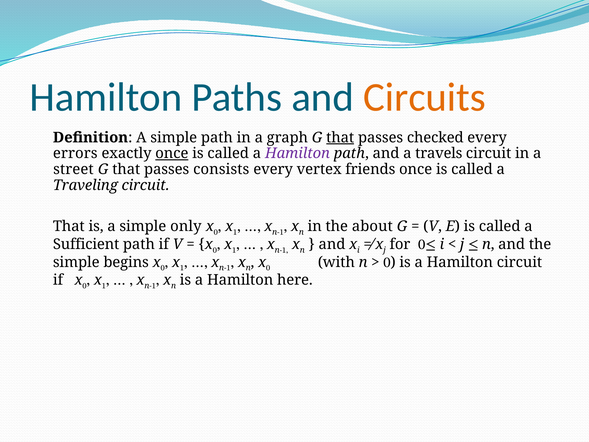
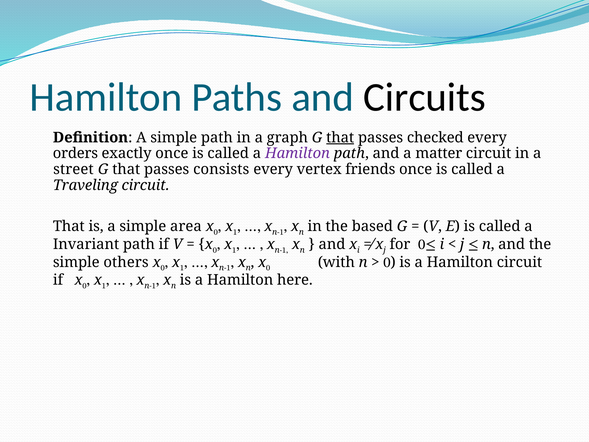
Circuits colour: orange -> black (425, 97)
errors: errors -> orders (75, 153)
once underline: present -> none (172, 153)
travels: travels -> matter (439, 153)
only: only -> area (186, 226)
about: about -> based (372, 226)
Sufficient: Sufficient -> Invariant (86, 244)
begins: begins -> others (126, 262)
